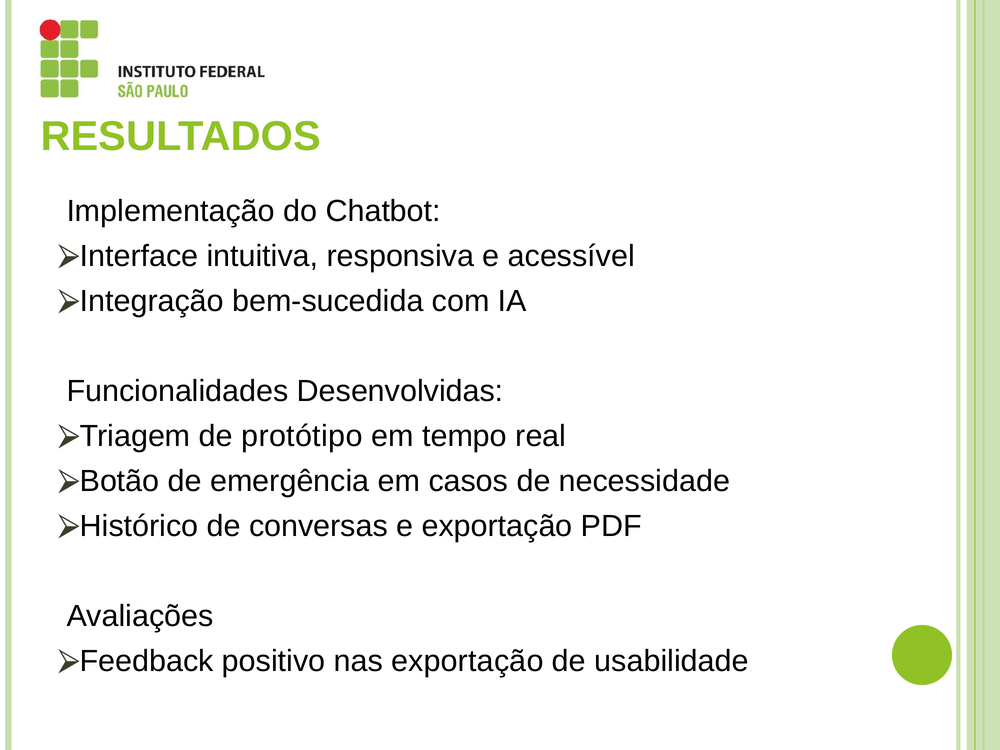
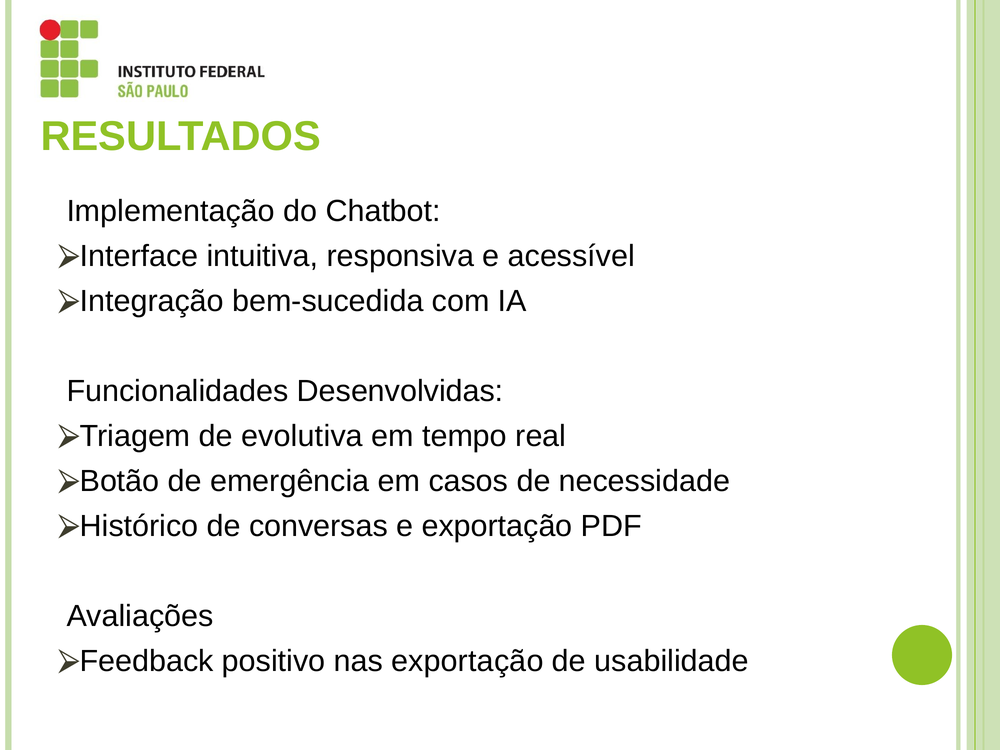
protótipo: protótipo -> evolutiva (302, 436)
